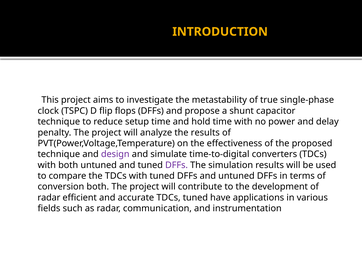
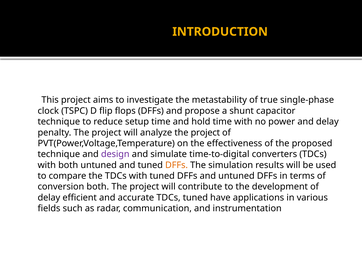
analyze the results: results -> project (205, 133)
DFFs colour: purple -> orange (177, 165)
radar: radar -> delay (49, 198)
